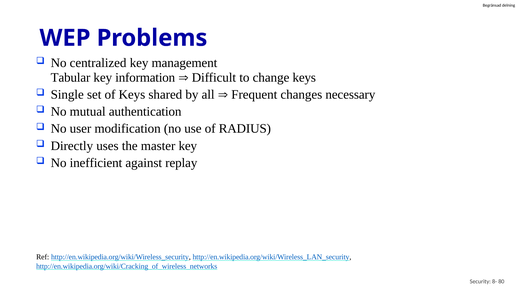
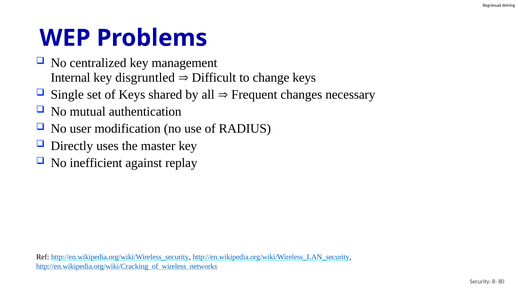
Tabular: Tabular -> Internal (71, 78)
information: information -> disgruntled (145, 78)
